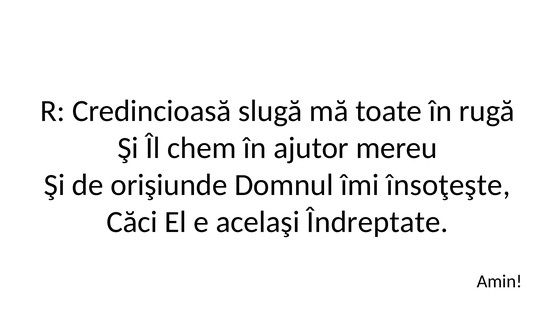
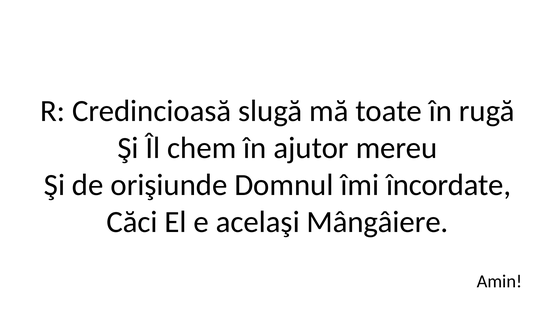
însoţeşte: însoţeşte -> încordate (449, 185)
Îndreptate: Îndreptate -> Mângâiere (378, 222)
